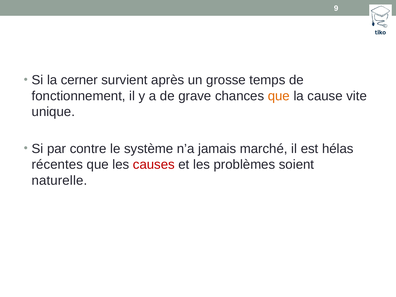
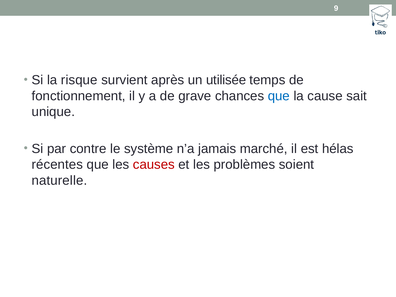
cerner: cerner -> risque (79, 80)
grosse: grosse -> utilisée (226, 80)
que colour: orange -> blue (279, 96)
vite: vite -> sait (357, 96)
